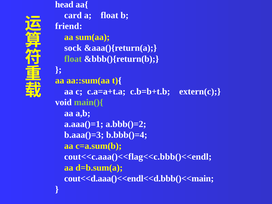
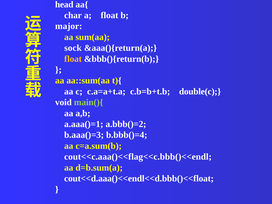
card: card -> char (73, 15)
friend: friend -> major (69, 26)
float colour: light green -> yellow (73, 59)
extern(c: extern(c -> double(c (200, 91)
cout<<d.aaa()<<endl<<d.bbb()<<main: cout<<d.aaa()<<endl<<d.bbb()<<main -> cout<<d.aaa()<<endl<<d.bbb()<<float (139, 179)
